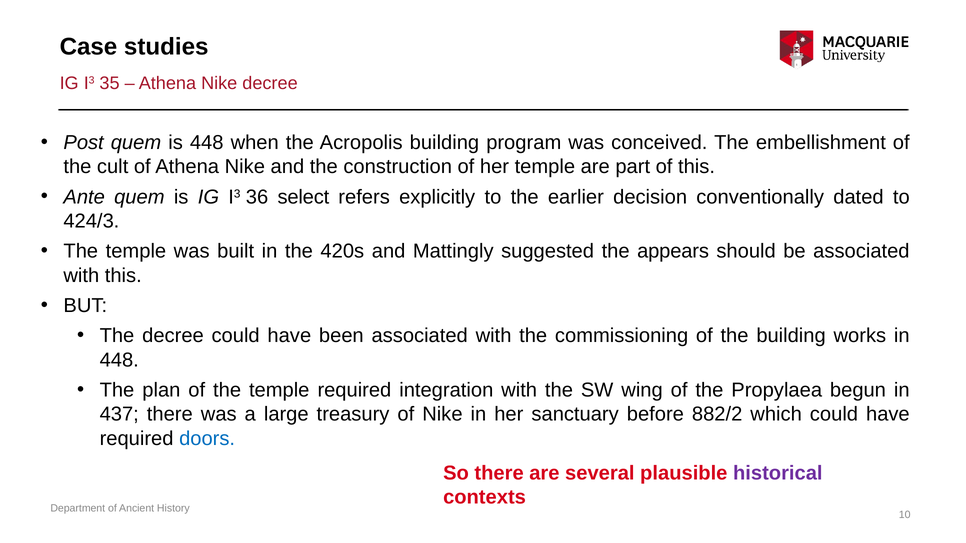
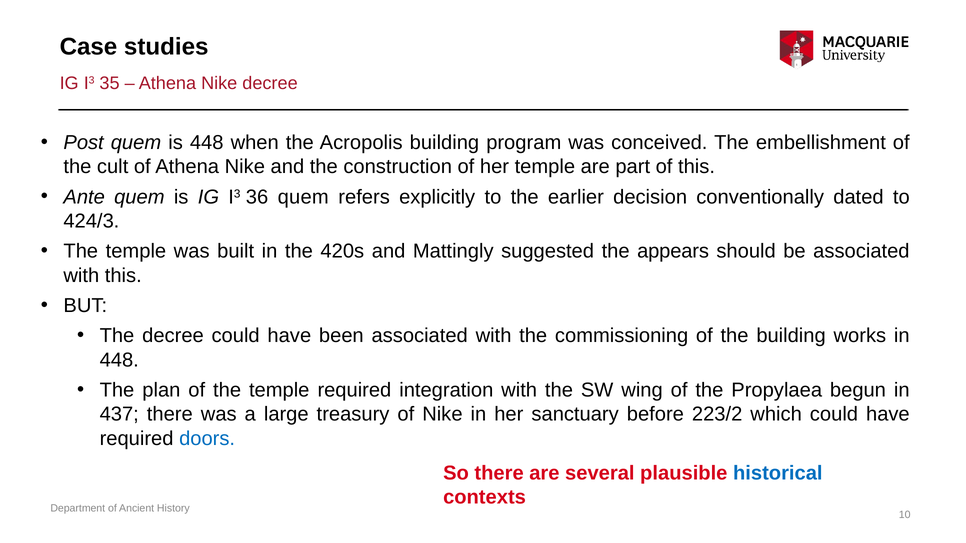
36 select: select -> quem (303, 197)
882/2: 882/2 -> 223/2 (717, 415)
historical colour: purple -> blue (778, 473)
